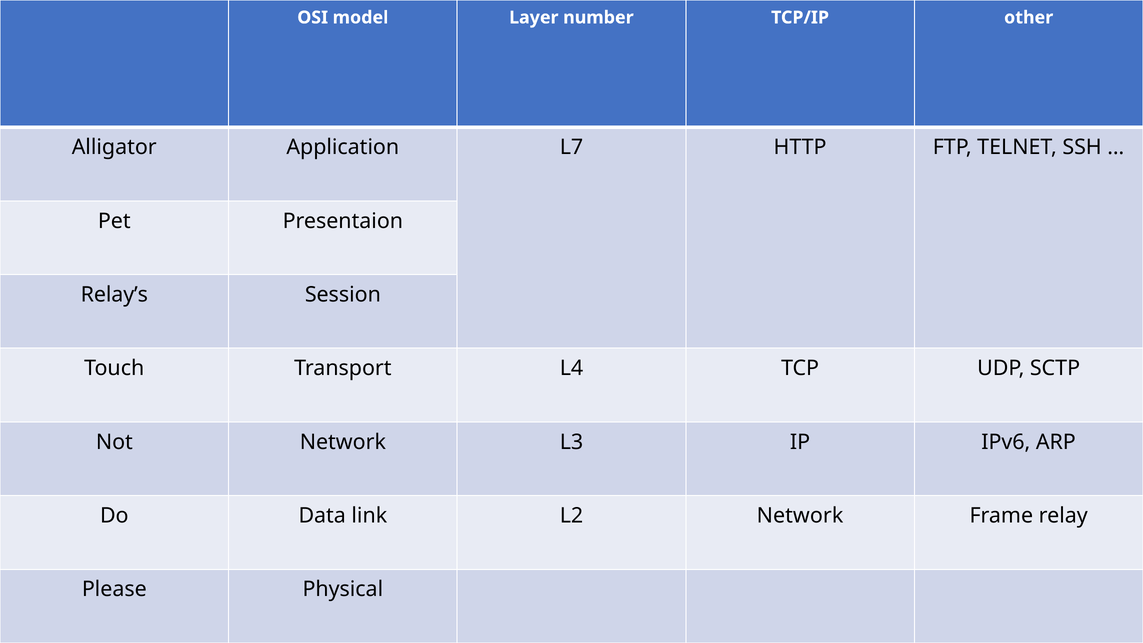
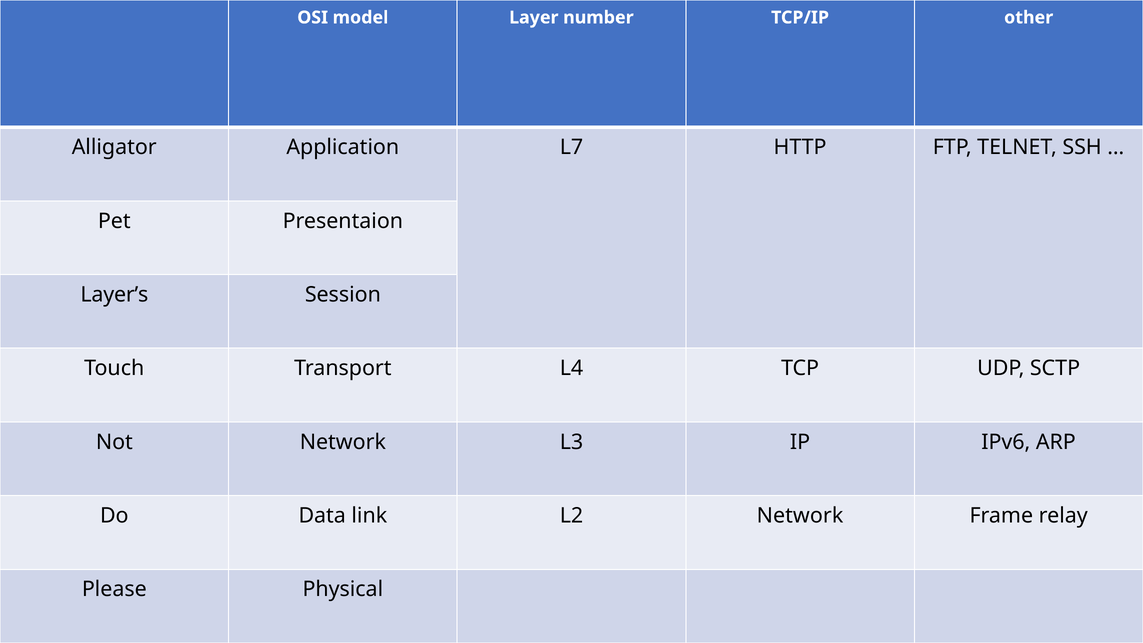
Relay’s: Relay’s -> Layer’s (114, 295)
